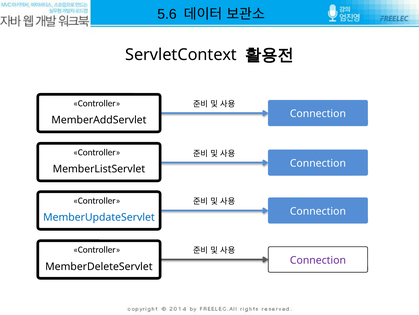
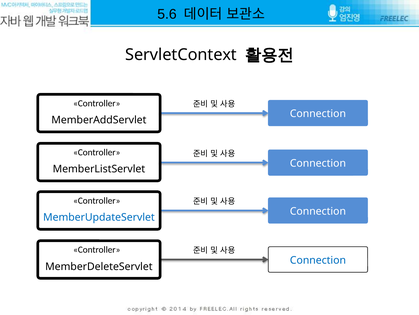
Connection colour: purple -> blue (318, 260)
